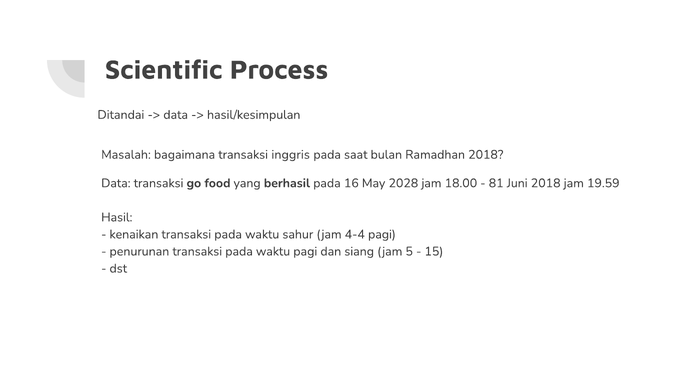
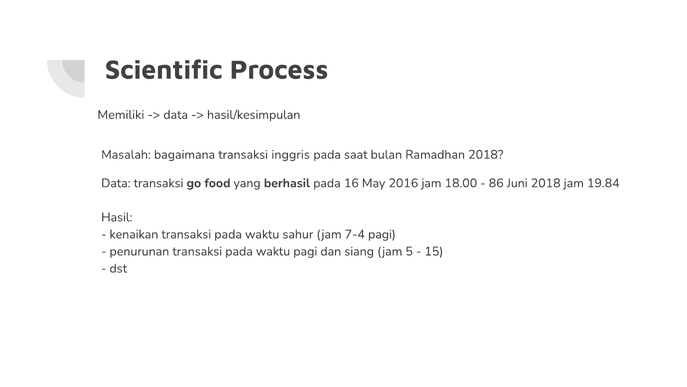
Ditandai: Ditandai -> Memiliki (121, 115)
2028: 2028 -> 2016 (403, 183)
81: 81 -> 86 (496, 183)
19.59: 19.59 -> 19.84 (603, 183)
4-4: 4-4 -> 7-4 (355, 234)
